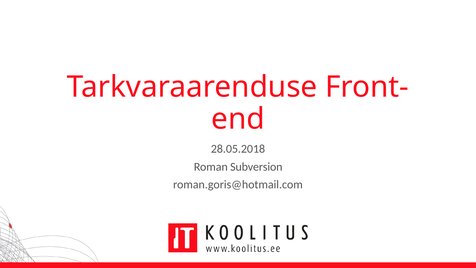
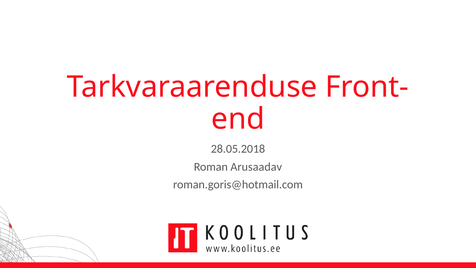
Subversion: Subversion -> Arusaadav (256, 167)
